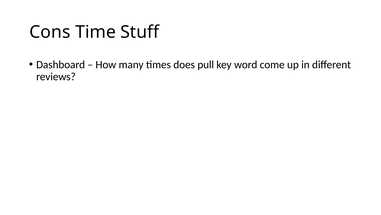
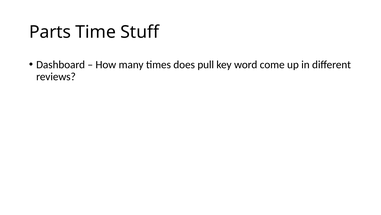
Cons: Cons -> Parts (50, 32)
